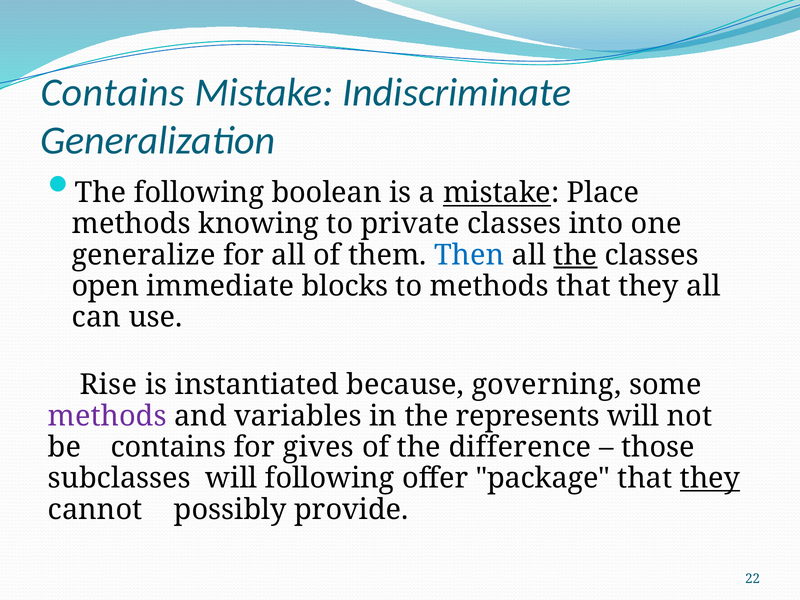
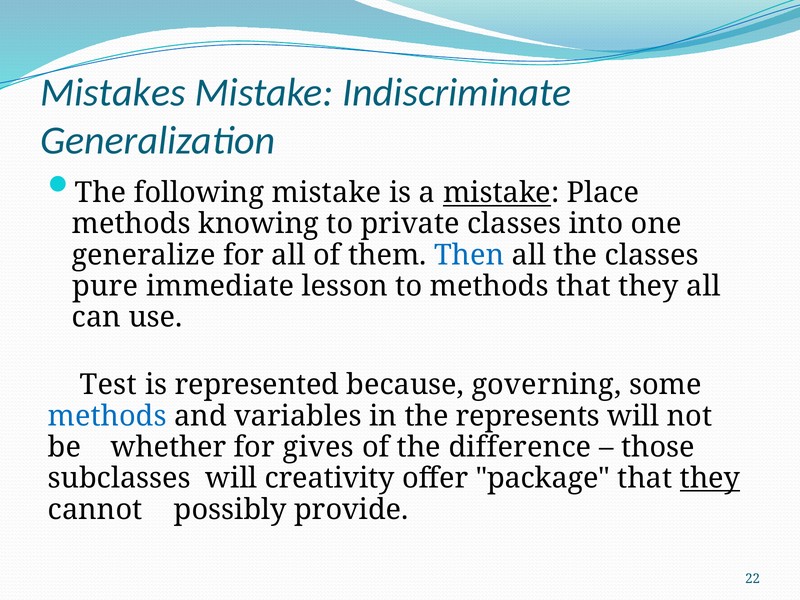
Contains: Contains -> Mistakes (113, 92)
following boolean: boolean -> mistake (327, 193)
the underline: present -> none (575, 255)
open: open -> pure (105, 286)
blocks: blocks -> lesson (345, 286)
Rise: Rise -> Test (108, 385)
instantiated: instantiated -> represented (257, 385)
methods colour: purple -> blue (107, 416)
be contains: contains -> whether (169, 447)
will following: following -> creativity (330, 478)
